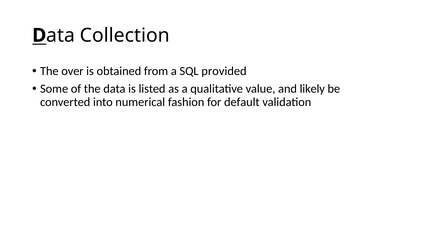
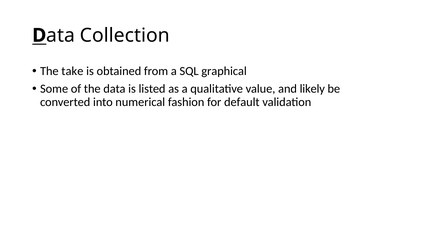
over: over -> take (72, 71)
provided: provided -> graphical (224, 71)
